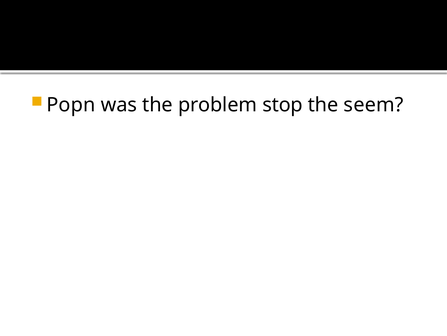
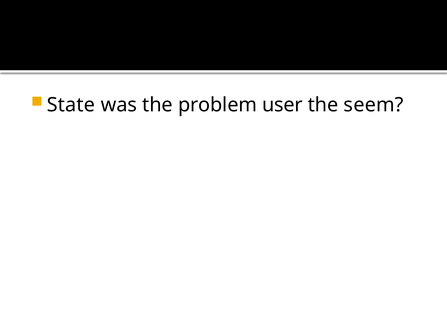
Popn: Popn -> State (71, 105)
stop: stop -> user (283, 105)
